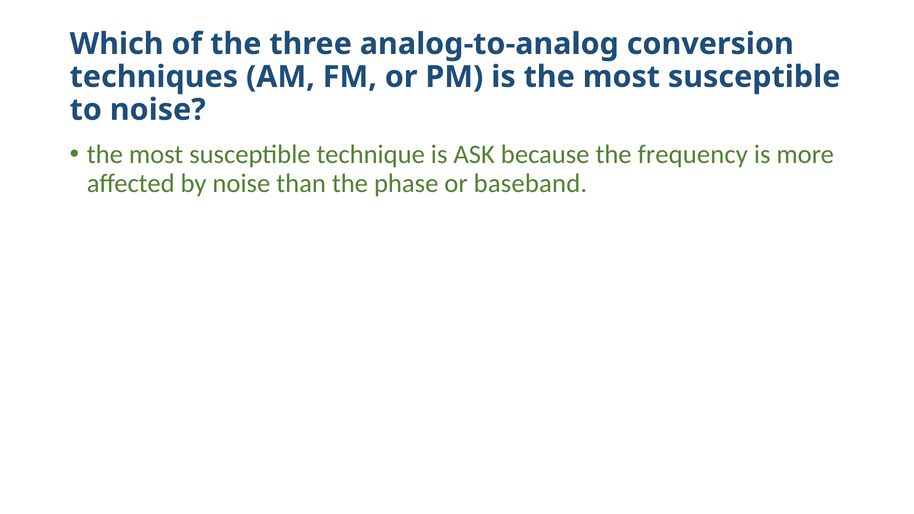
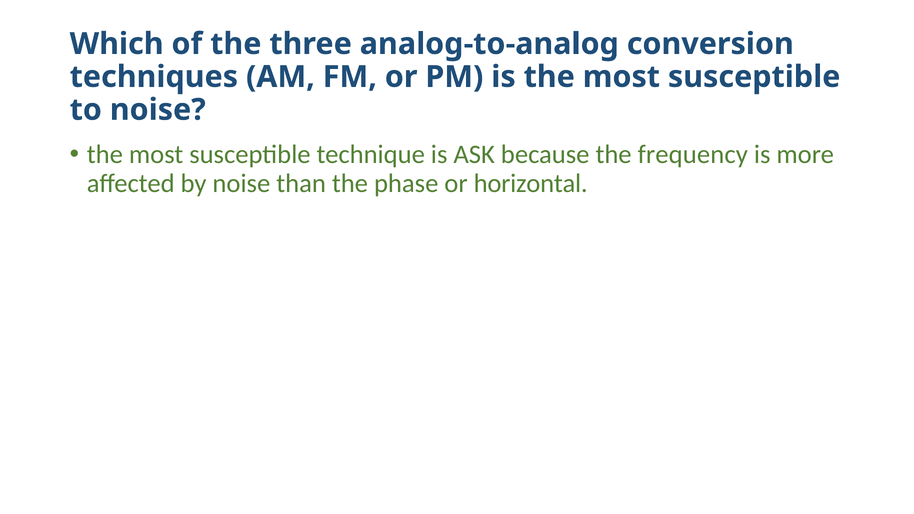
baseband: baseband -> horizontal (531, 183)
